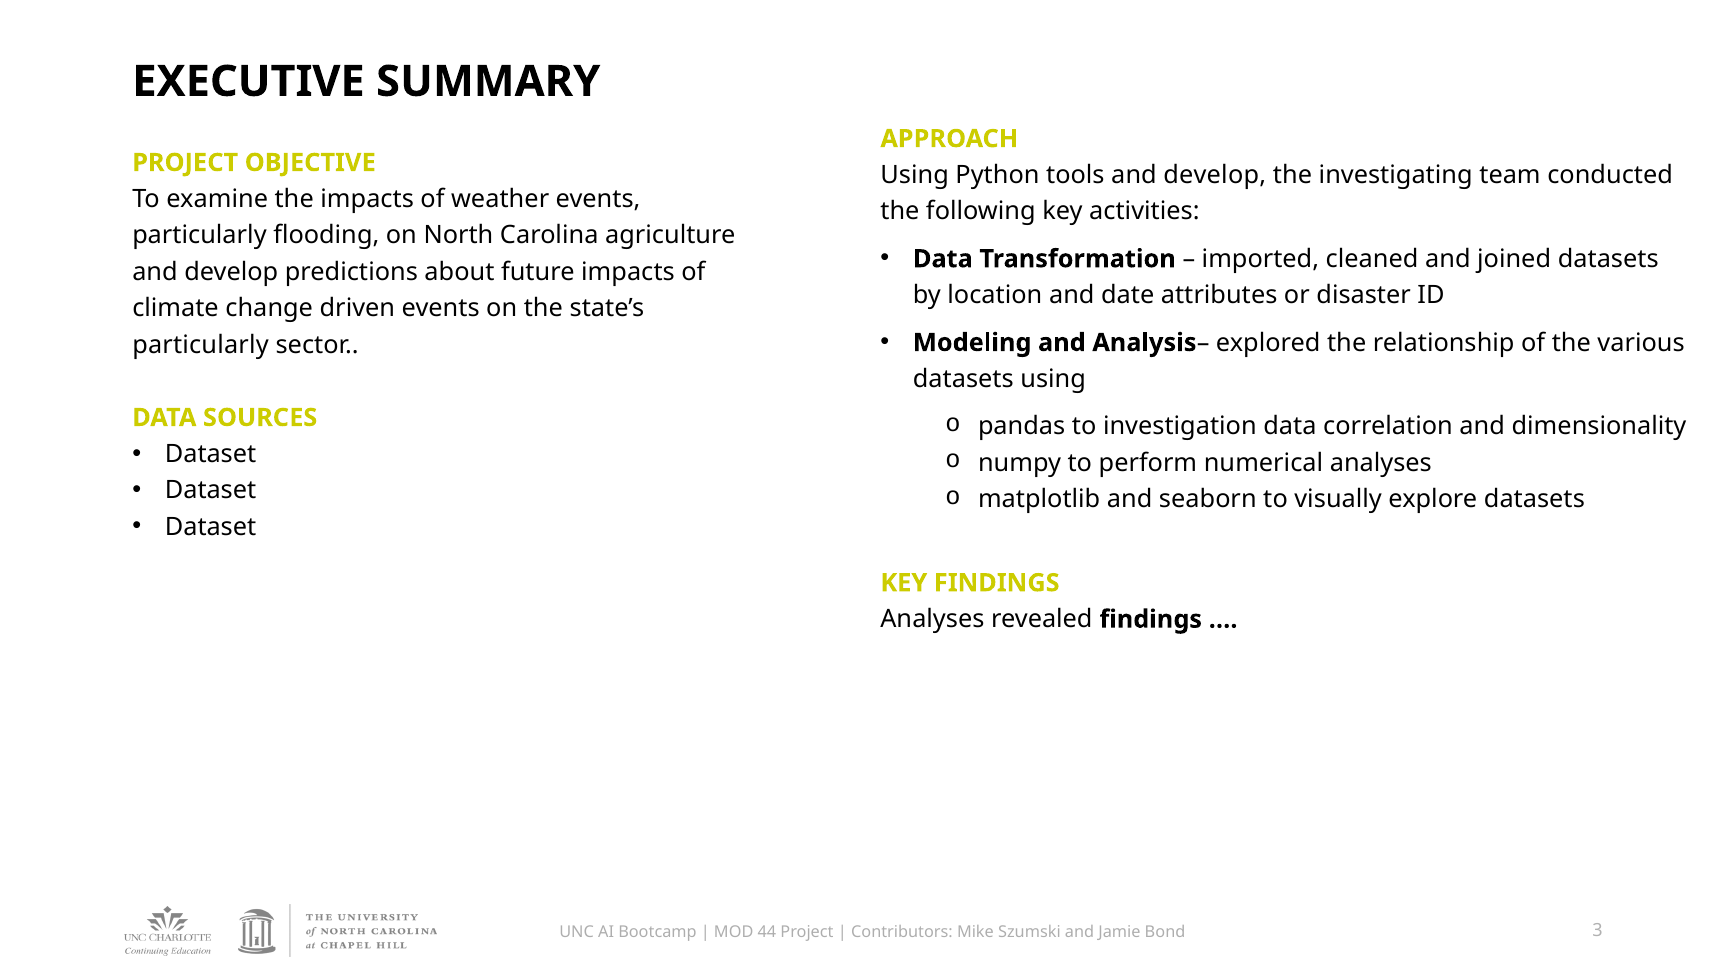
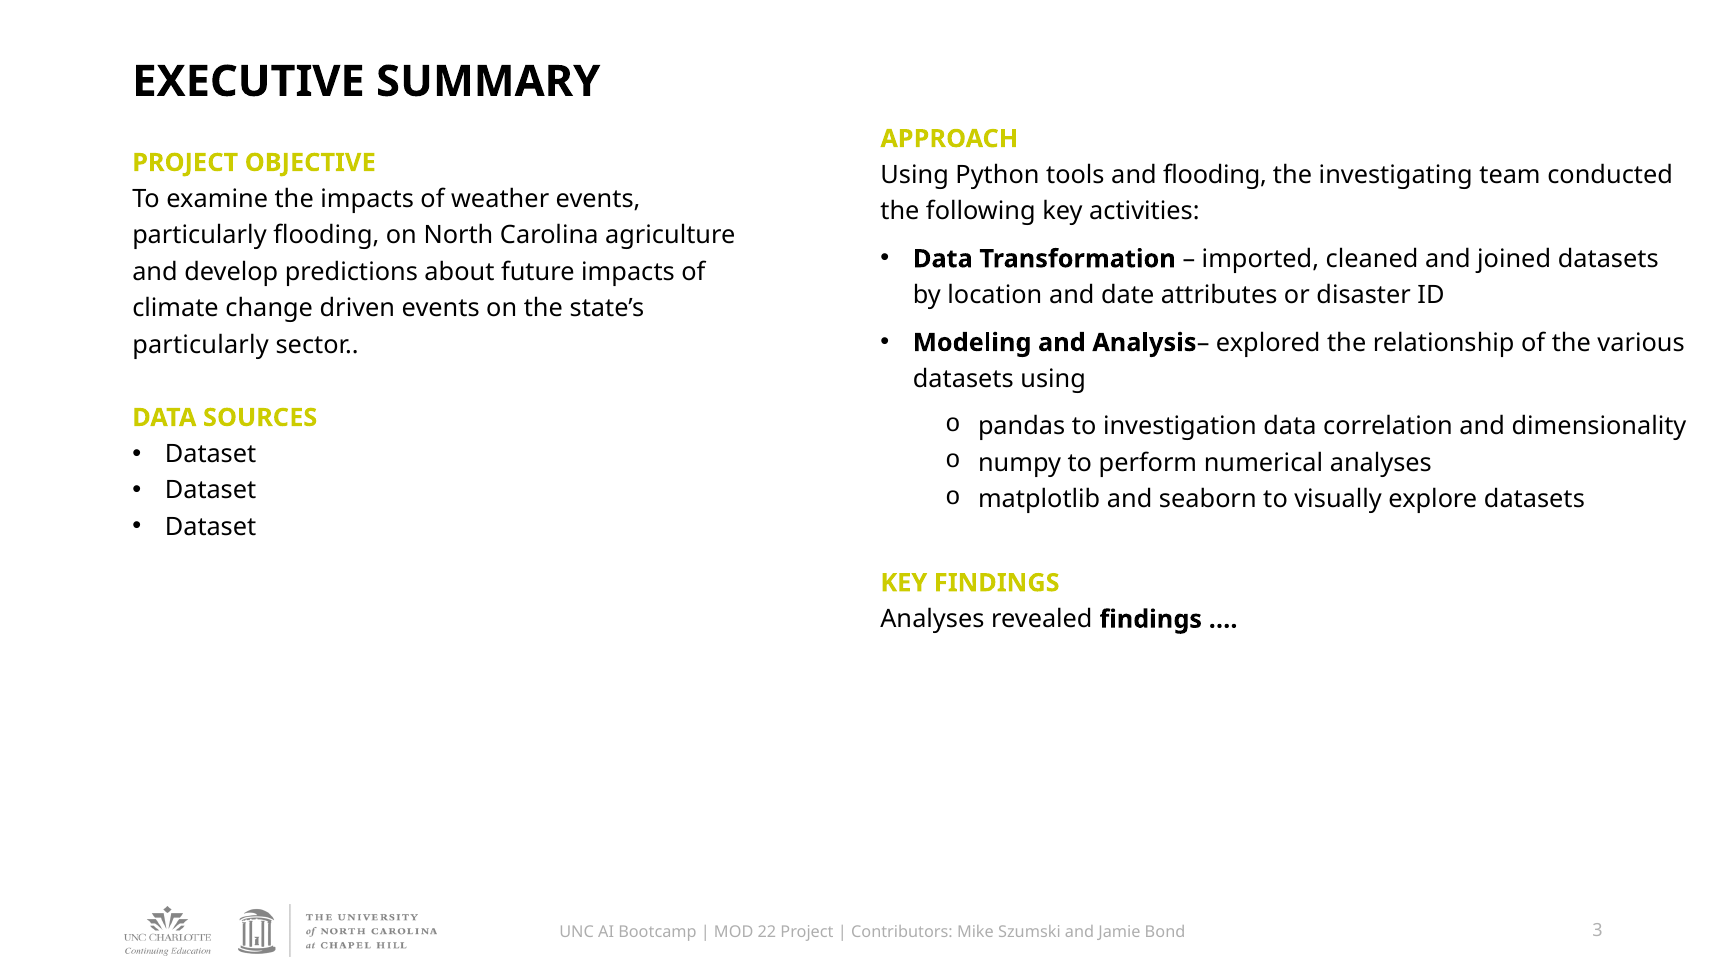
tools and develop: develop -> flooding (1215, 175)
44: 44 -> 22 (767, 932)
